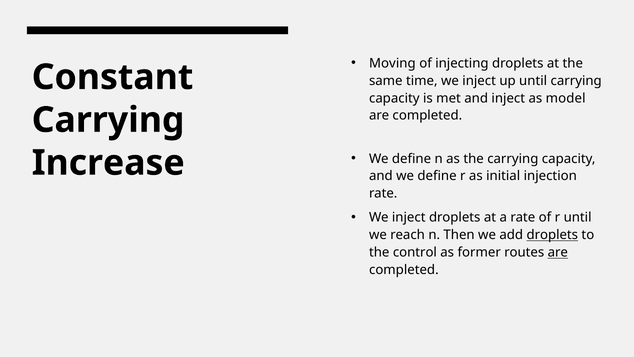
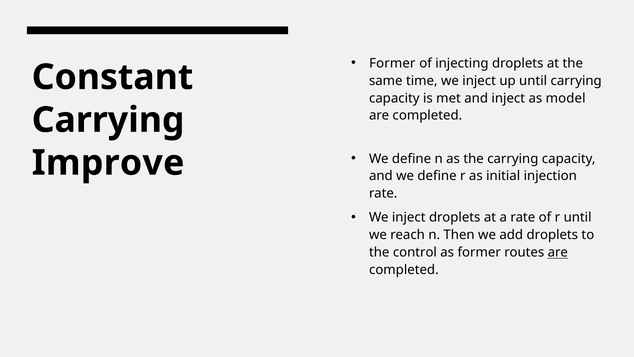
Moving: Moving -> Former (392, 63)
Increase: Increase -> Improve (108, 163)
droplets underline: present -> none (552, 235)
